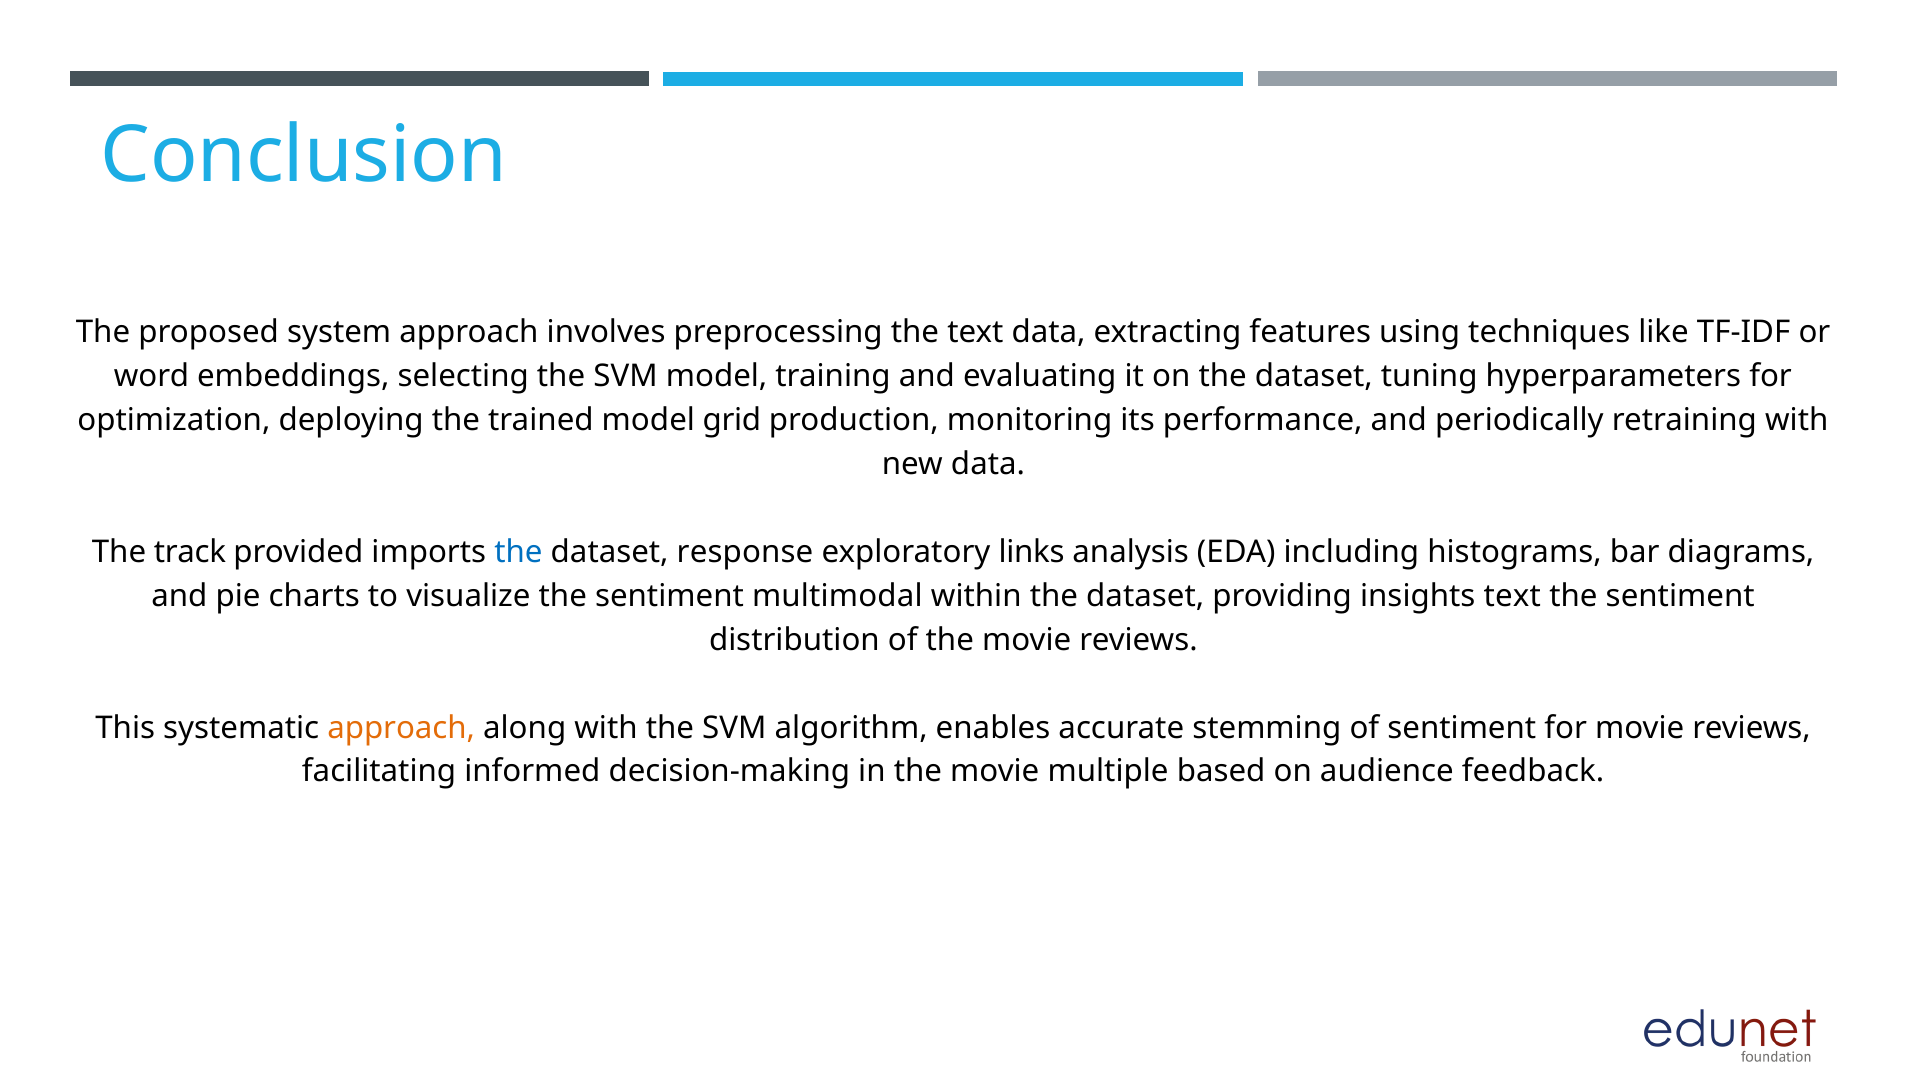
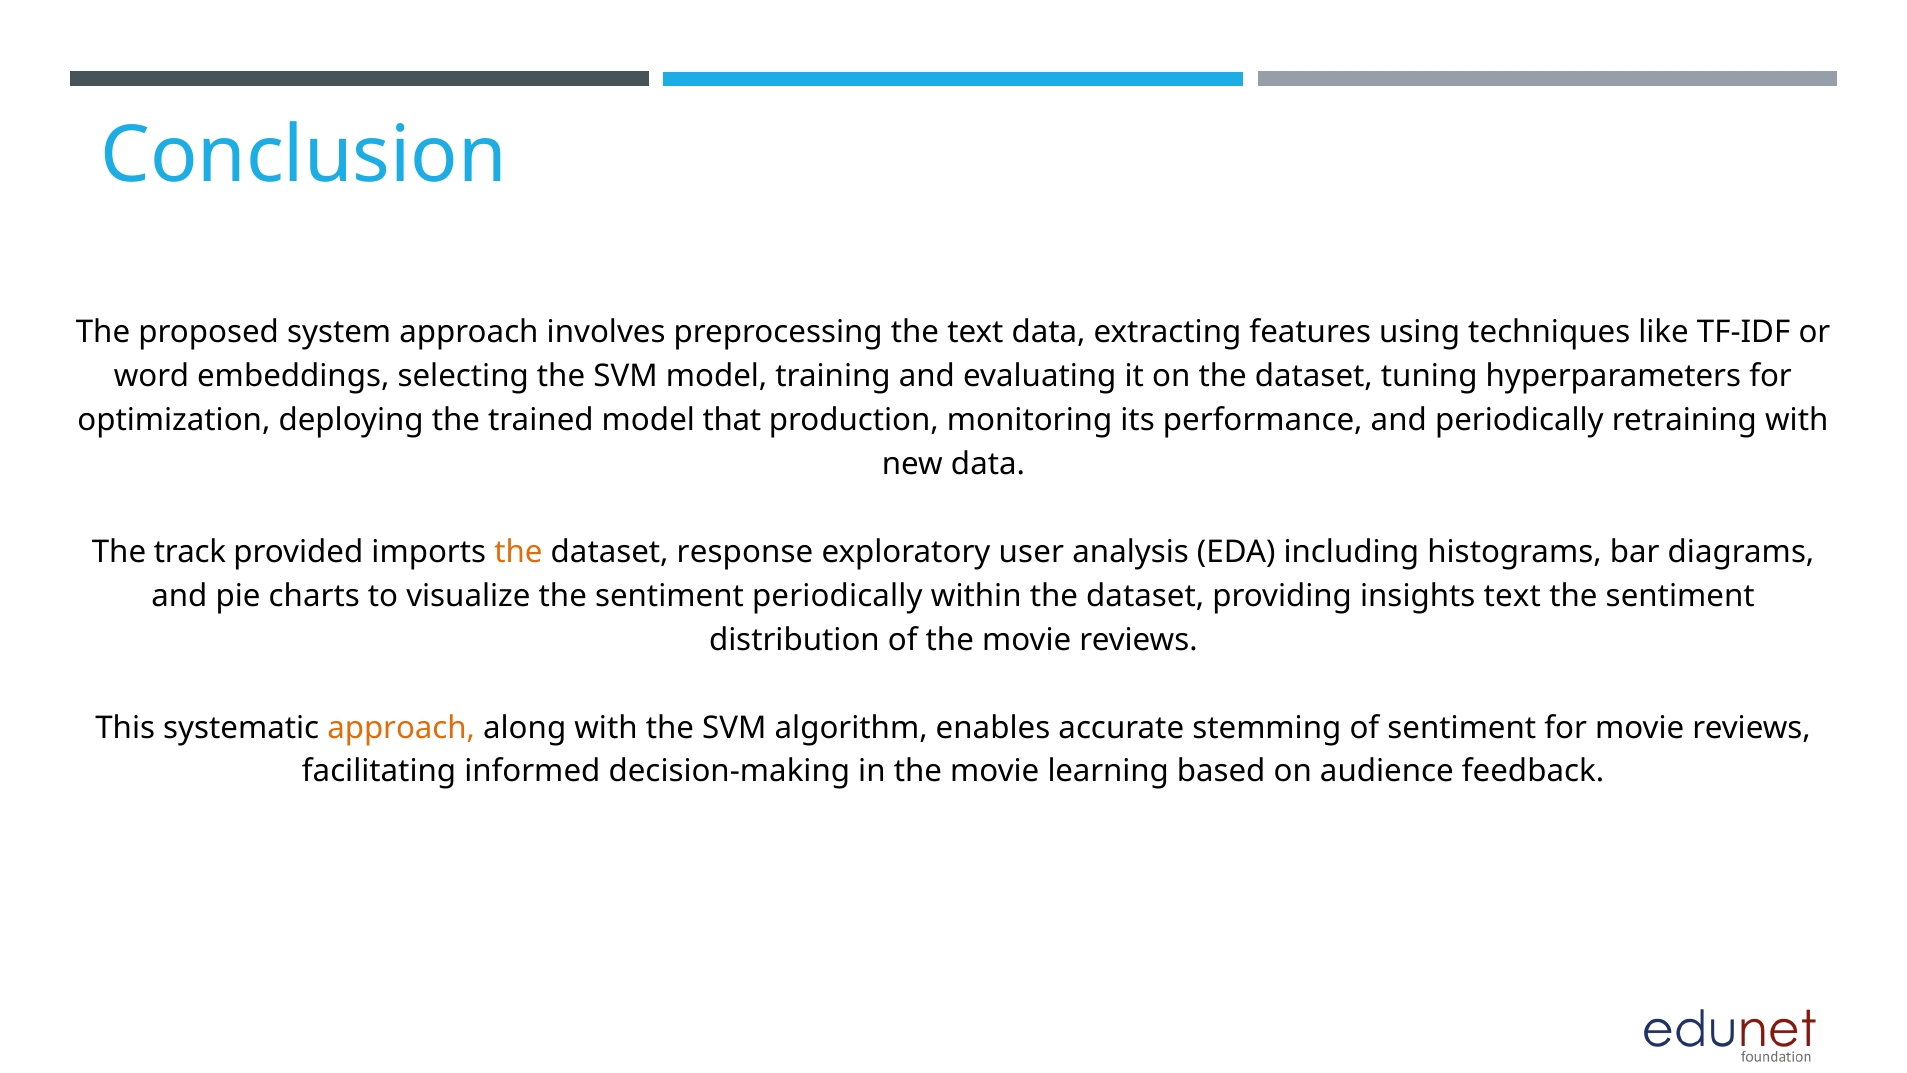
grid: grid -> that (732, 420)
the colour: blue -> orange (518, 552)
links: links -> user (1031, 552)
sentiment multimodal: multimodal -> periodically (837, 596)
multiple: multiple -> learning (1108, 771)
